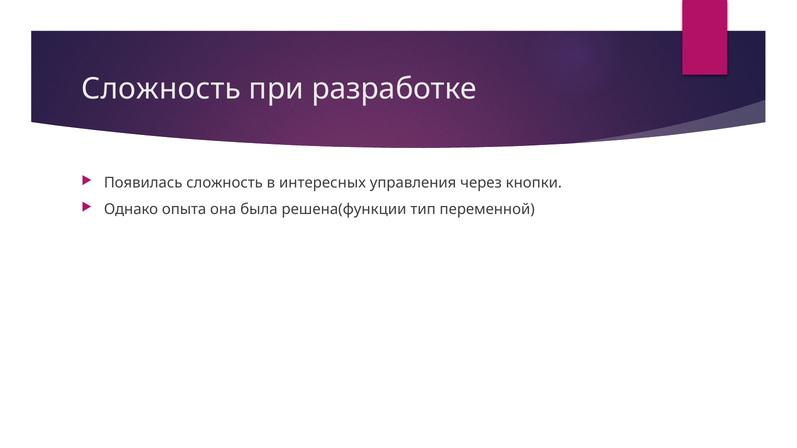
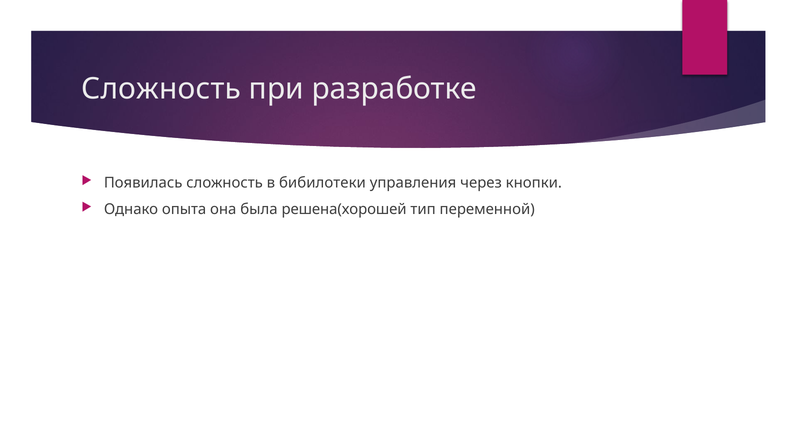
интересных: интересных -> бибилотеки (322, 183)
решена(функции: решена(функции -> решена(хорошей (344, 209)
